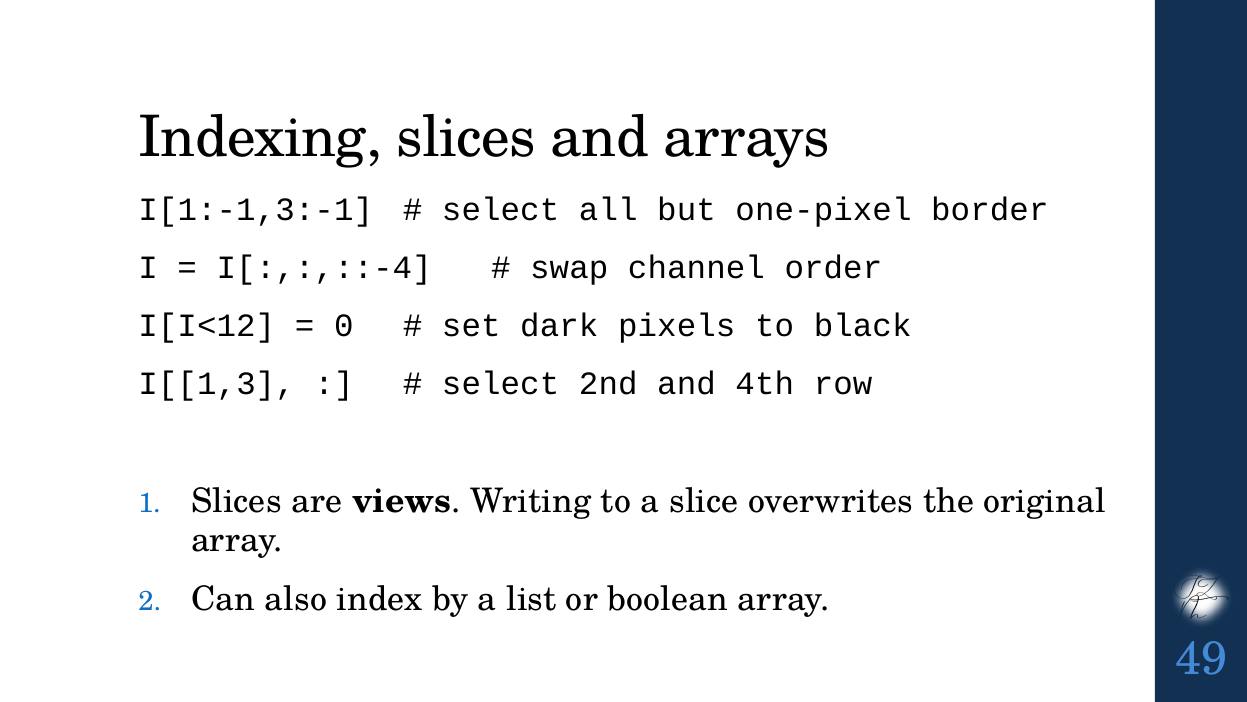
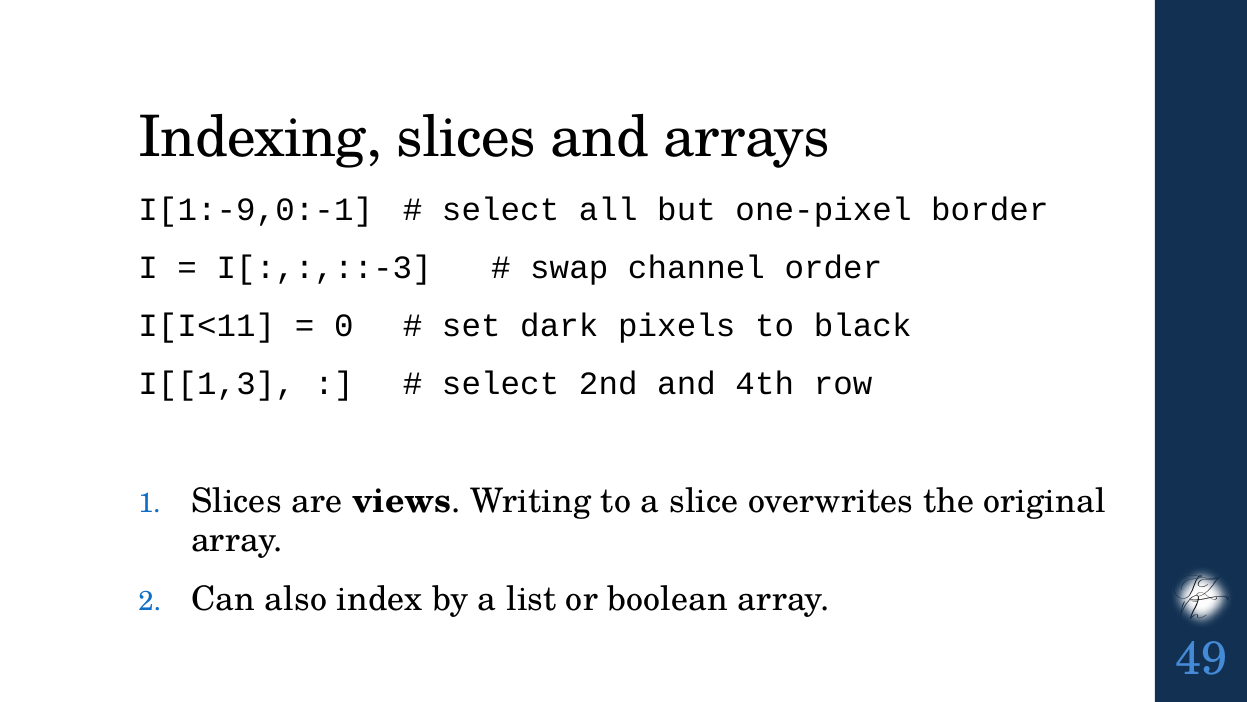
I[1:-1,3:-1: I[1:-1,3:-1 -> I[1:-9,0:-1 (256, 210)
I[:,:,::-4: I[:,:,::-4 -> I[:,:,::-3 (324, 268)
I[I<12: I[I<12 -> I[I<11 (207, 325)
